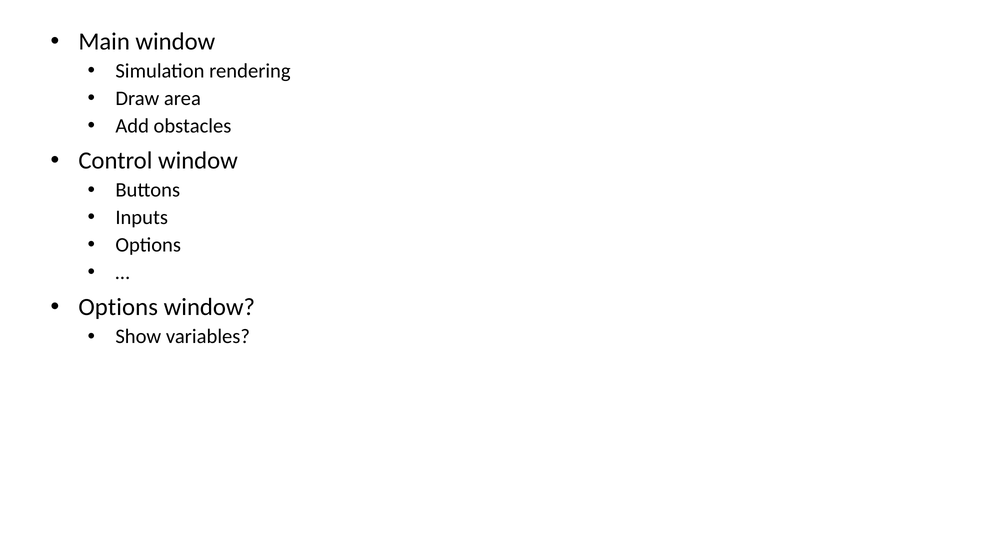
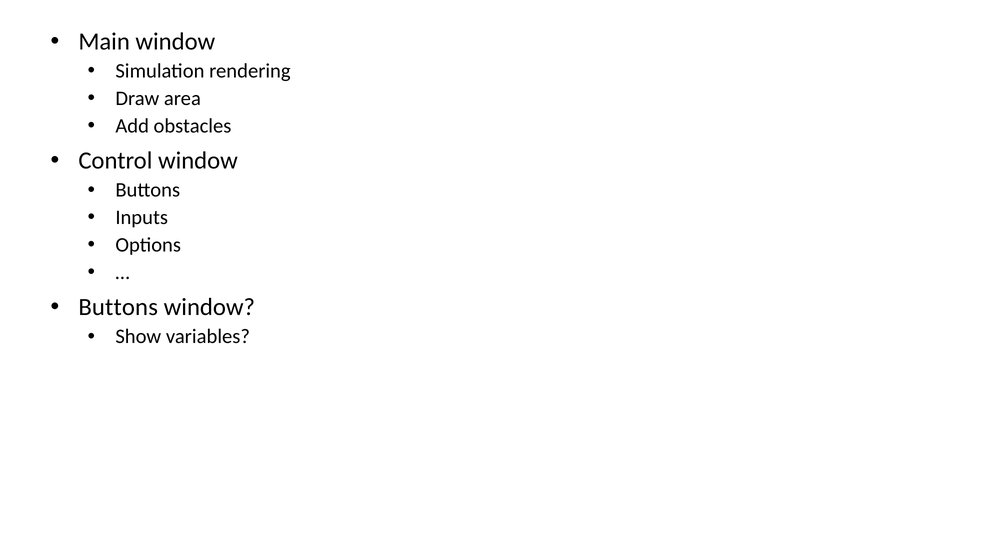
Options: Options -> Buttons (118, 307)
